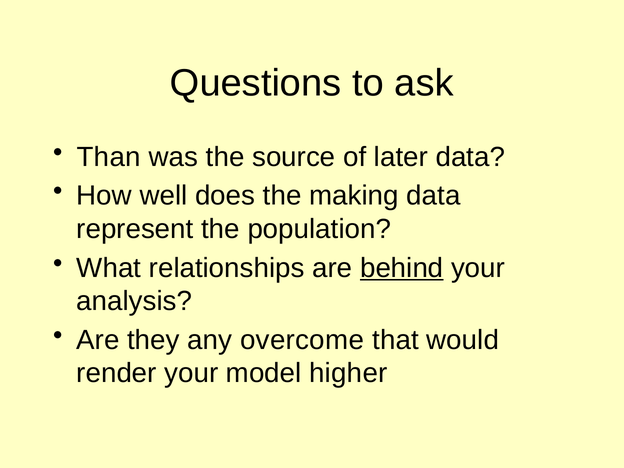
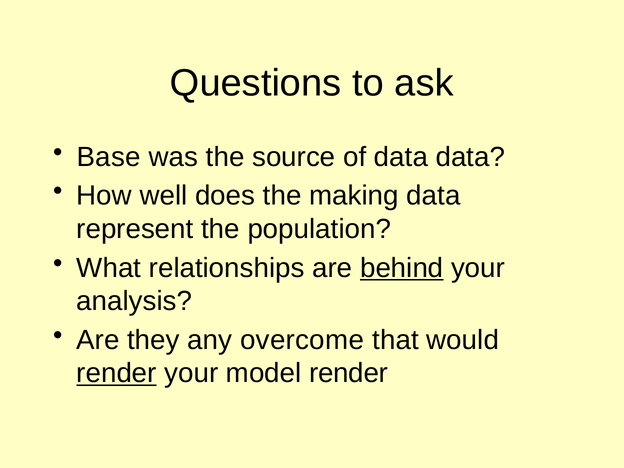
Than: Than -> Base (109, 157)
of later: later -> data (401, 157)
render underline: none -> present (117, 373)
model higher: higher -> render (349, 373)
